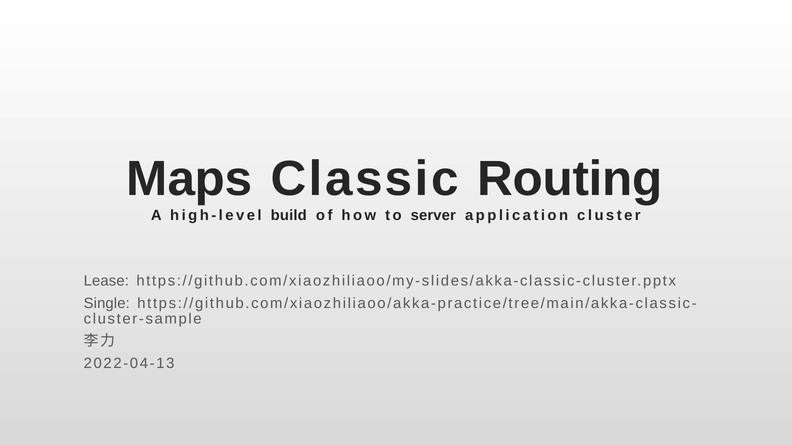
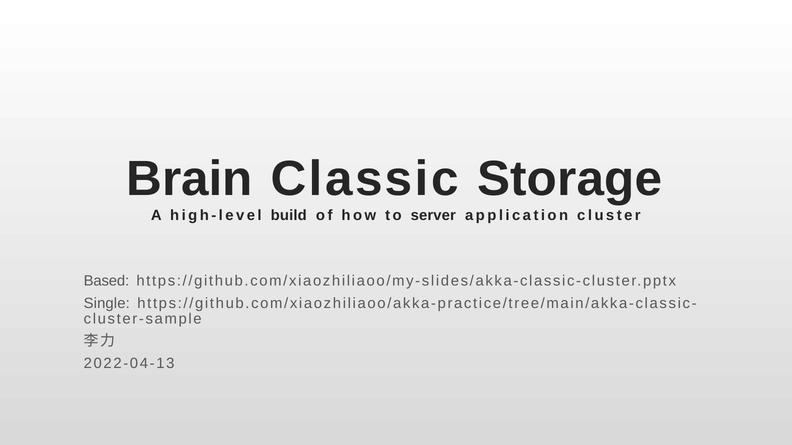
Maps: Maps -> Brain (189, 179)
Routing: Routing -> Storage (570, 179)
Lease: Lease -> Based (106, 281)
